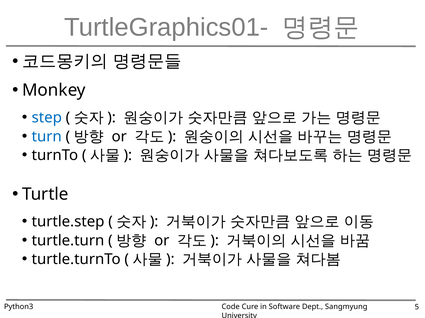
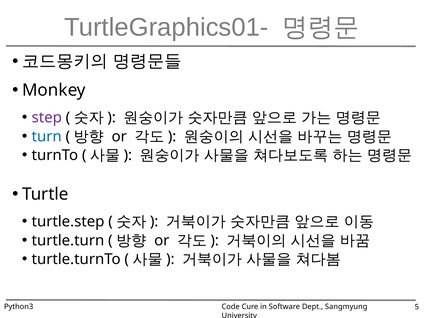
step colour: blue -> purple (47, 118)
